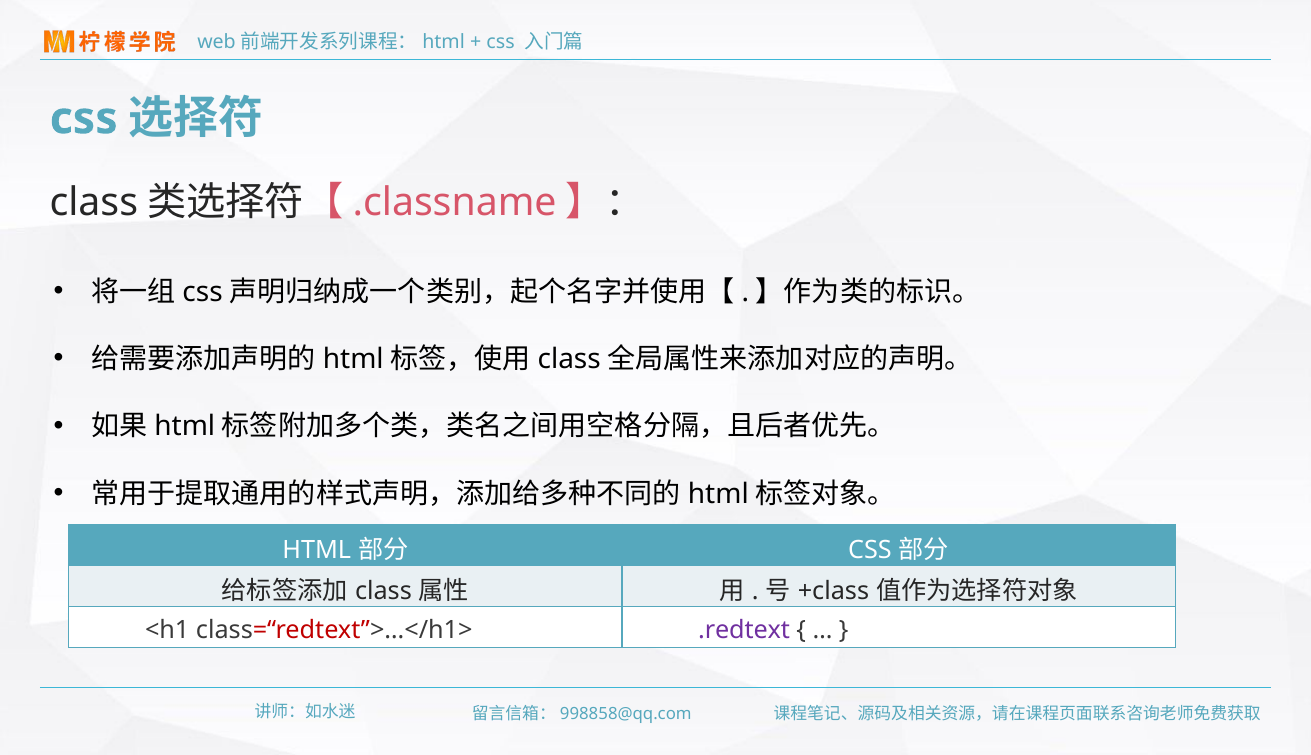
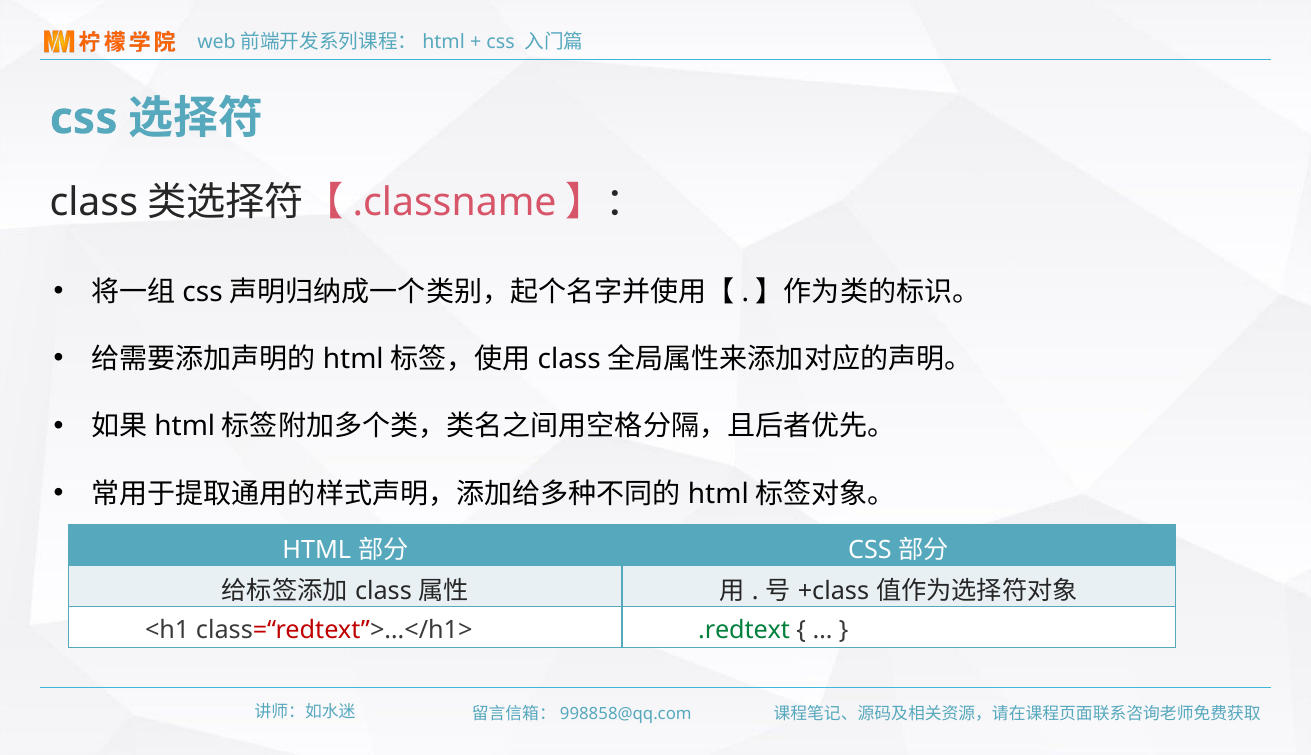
.redtext colour: purple -> green (744, 630)
